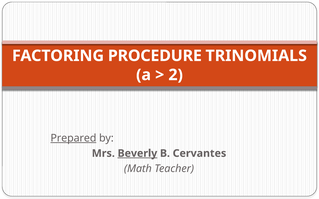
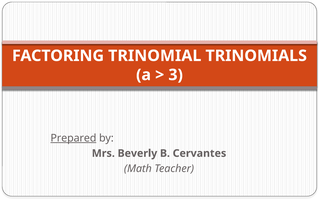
PROCEDURE: PROCEDURE -> TRINOMIAL (155, 56)
2: 2 -> 3 (176, 75)
Beverly underline: present -> none (137, 154)
